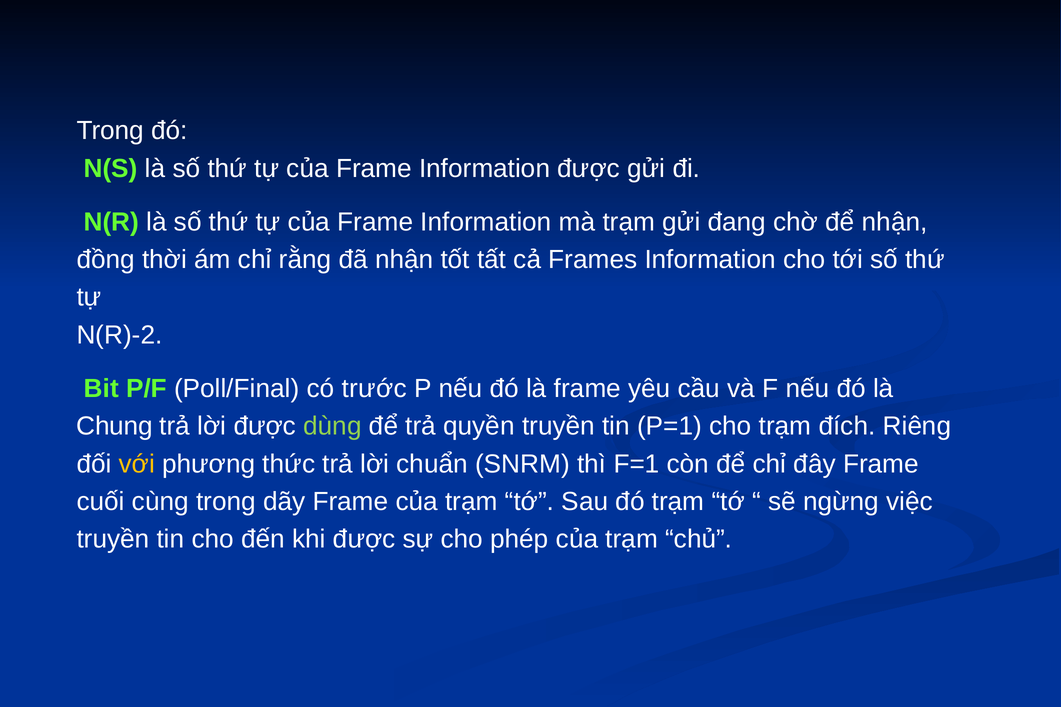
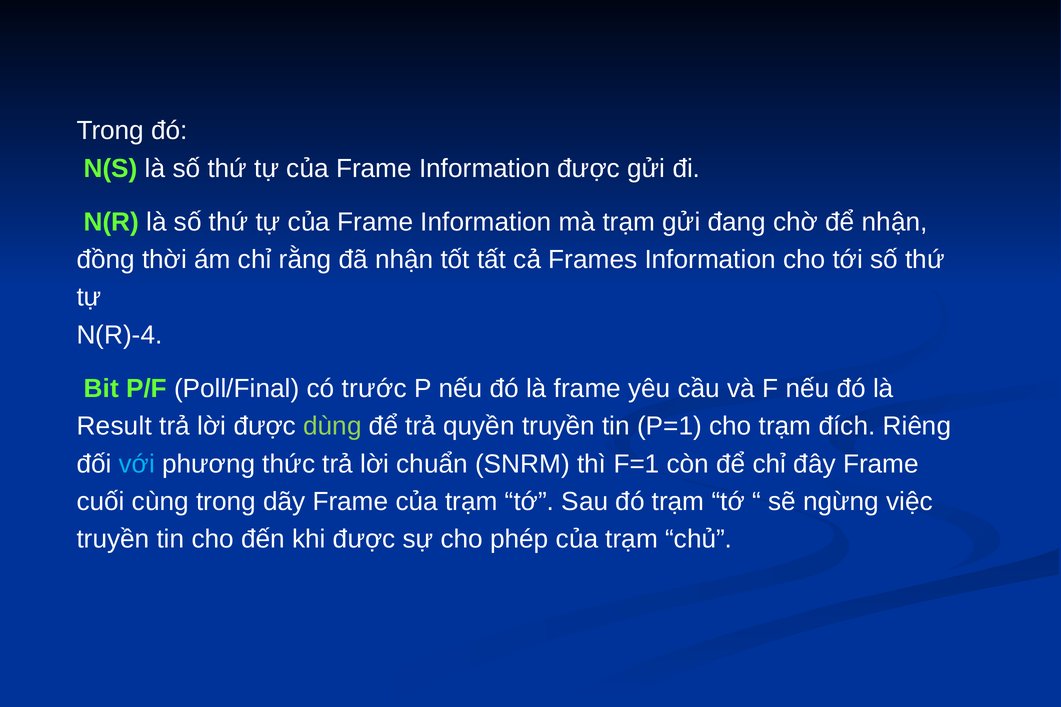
N(R)-2: N(R)-2 -> N(R)-4 (119, 335)
Chung: Chung -> Result (114, 426)
với colour: yellow -> light blue (137, 464)
